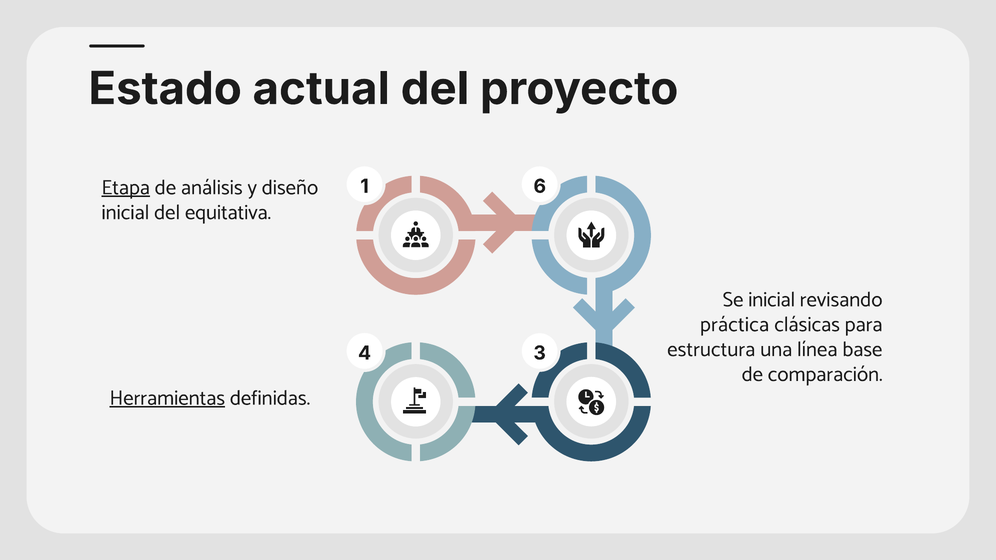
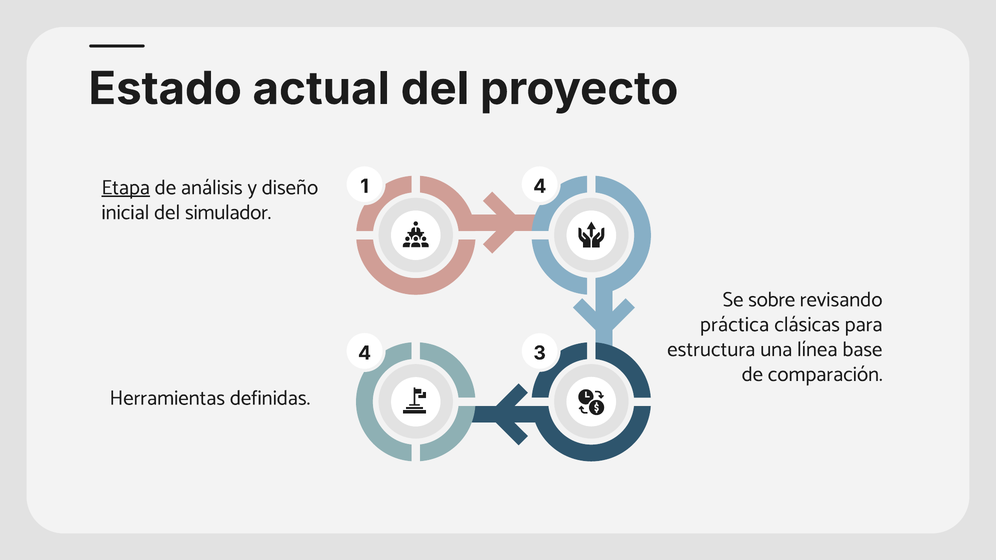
1 6: 6 -> 4 (540, 186)
equitativa: equitativa -> simulador (228, 212)
Se inicial: inicial -> sobre (772, 300)
Herramientas underline: present -> none (167, 398)
